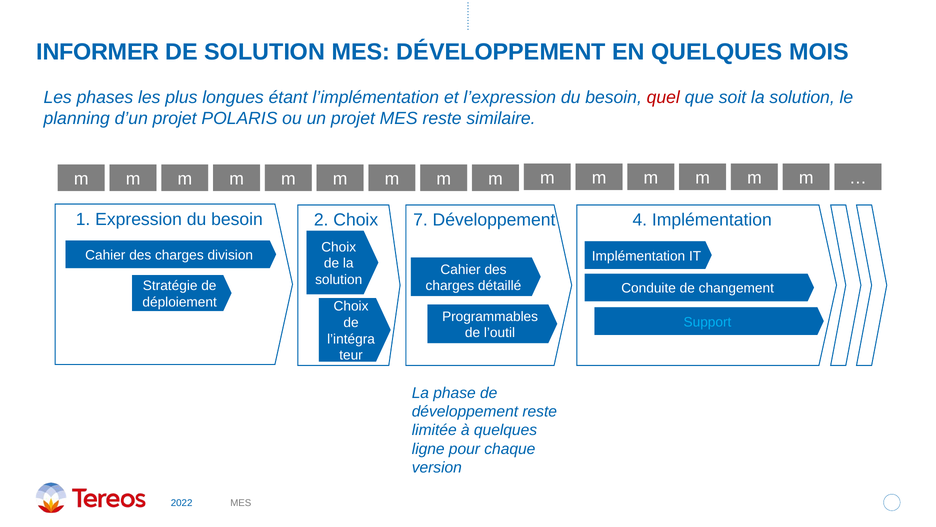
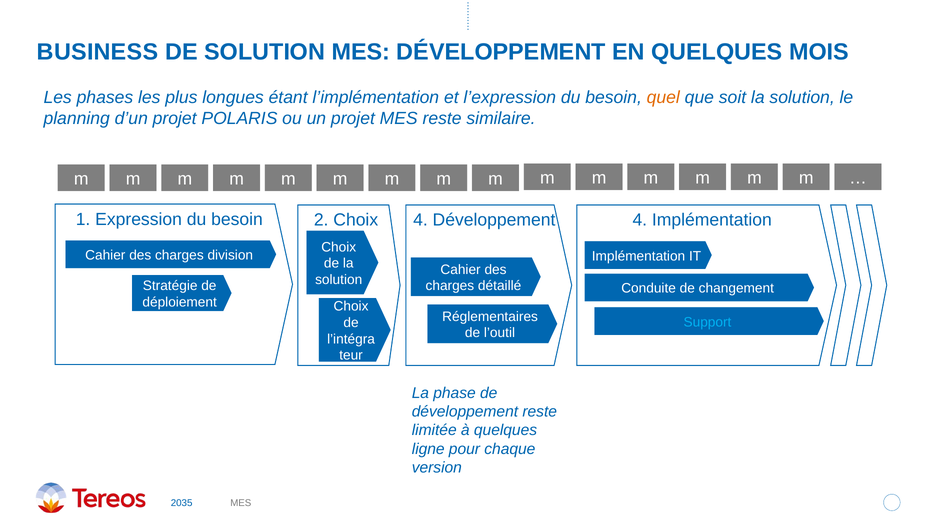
INFORMER: INFORMER -> BUSINESS (98, 52)
quel colour: red -> orange (663, 97)
Choix 7: 7 -> 4 (420, 220)
Programmables: Programmables -> Réglementaires (490, 316)
2022: 2022 -> 2035 (182, 502)
